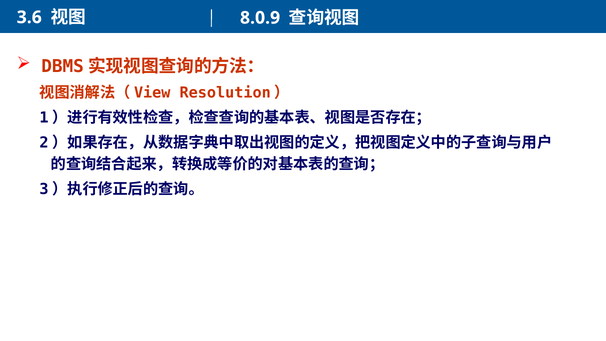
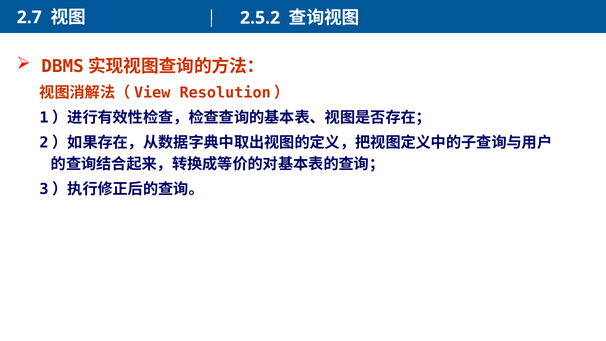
3.6: 3.6 -> 2.7 (29, 17)
8.0.9: 8.0.9 -> 2.5.2 (260, 18)
